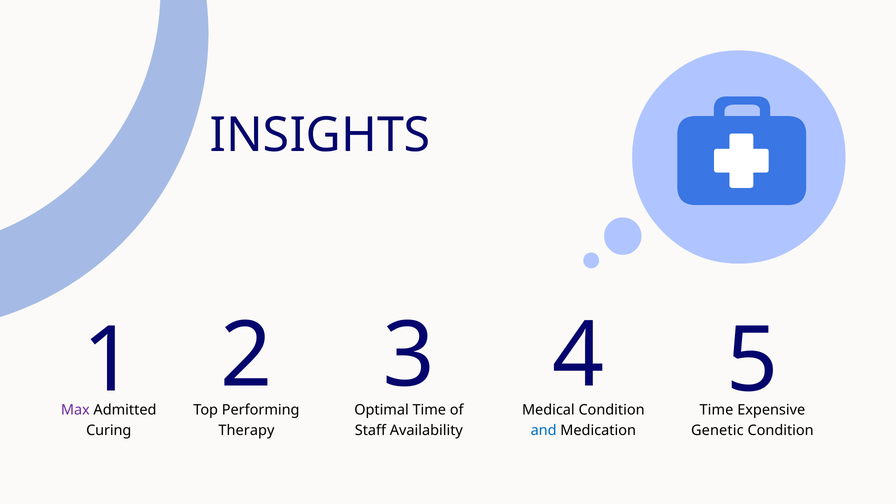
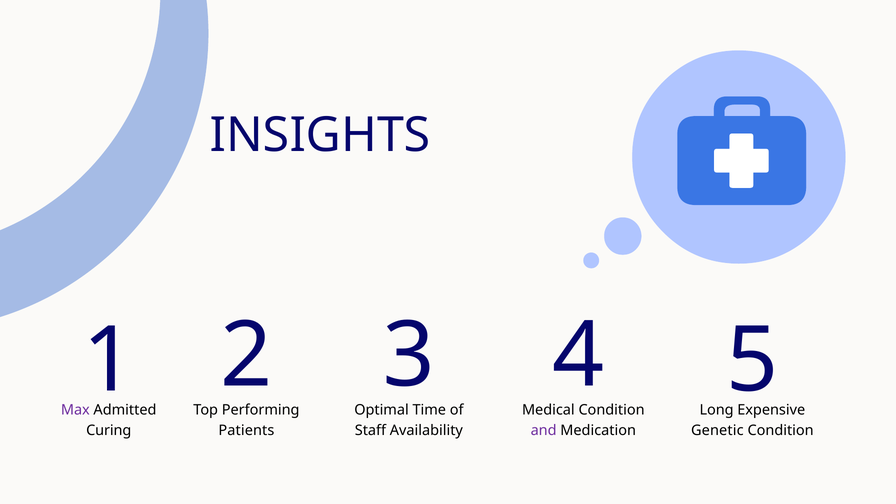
Time: Time -> Long (717, 410)
Therapy: Therapy -> Patients (246, 430)
and colour: blue -> purple (544, 430)
